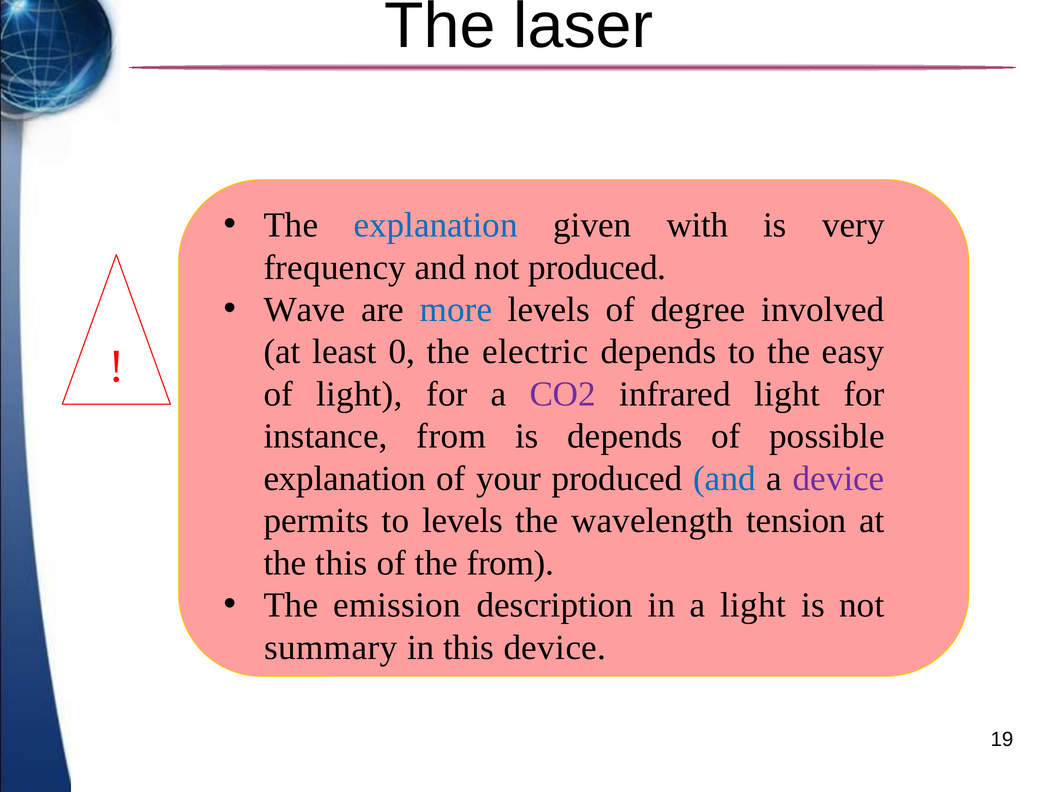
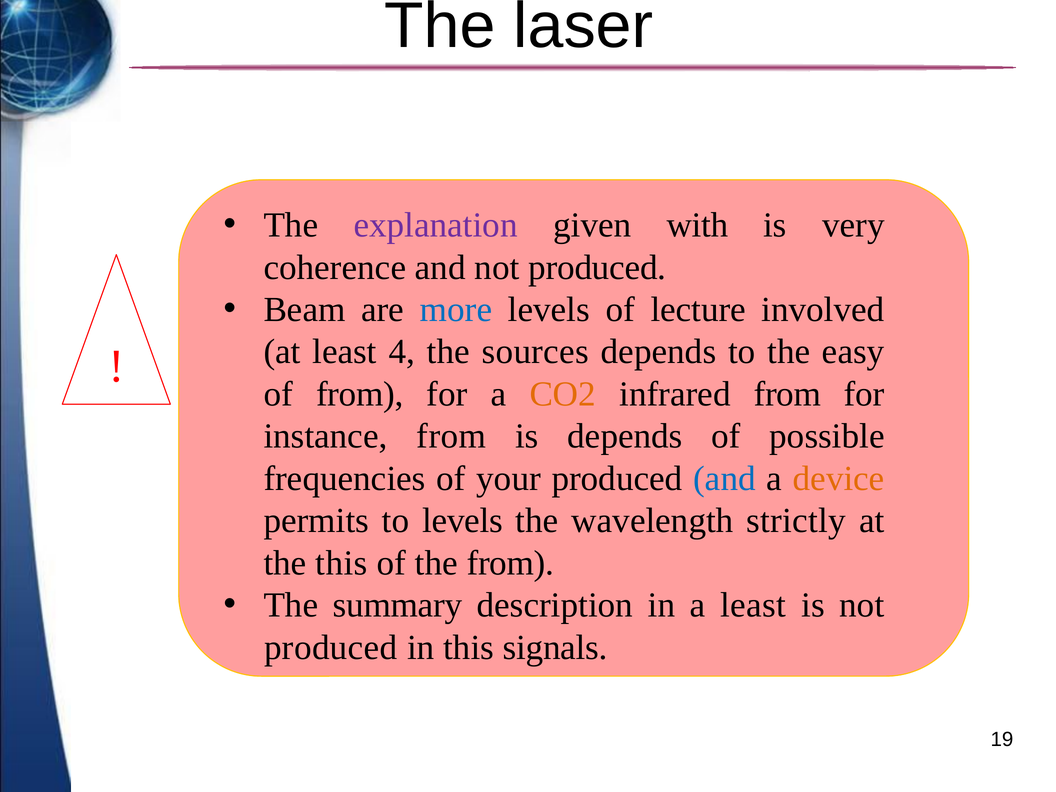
explanation colour: blue -> purple (436, 225)
frequency: frequency -> coherence (335, 267)
Wave: Wave -> Beam (304, 310)
degree: degree -> lecture (698, 310)
0: 0 -> 4 (402, 352)
electric: electric -> sources (535, 352)
of light: light -> from (360, 394)
CO2 colour: purple -> orange (563, 394)
infrared light: light -> from (787, 394)
explanation: explanation -> frequencies (345, 479)
device colour: purple -> orange (839, 479)
tension: tension -> strictly (796, 521)
emission: emission -> summary (398, 605)
a light: light -> least (753, 605)
summary: summary -> produced (331, 648)
this device: device -> signals (555, 648)
